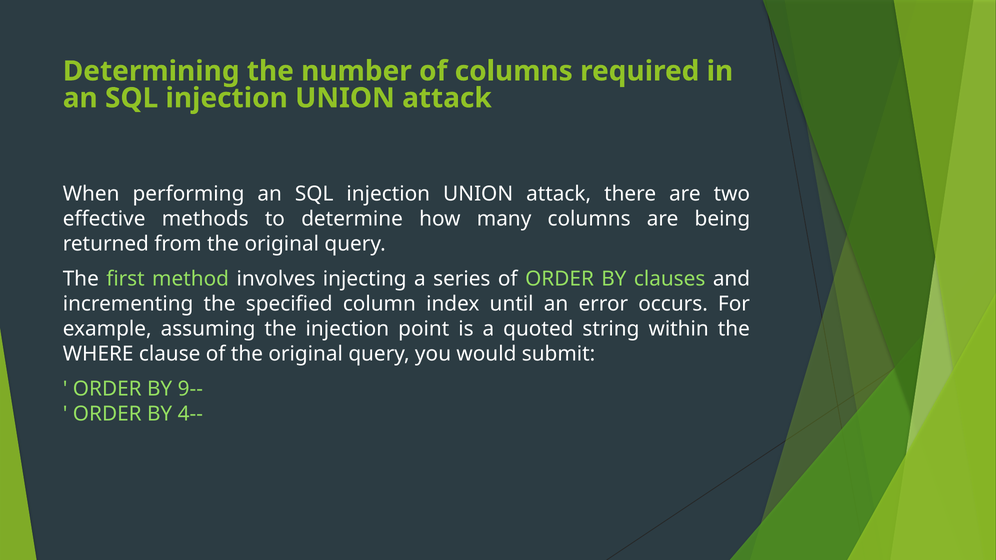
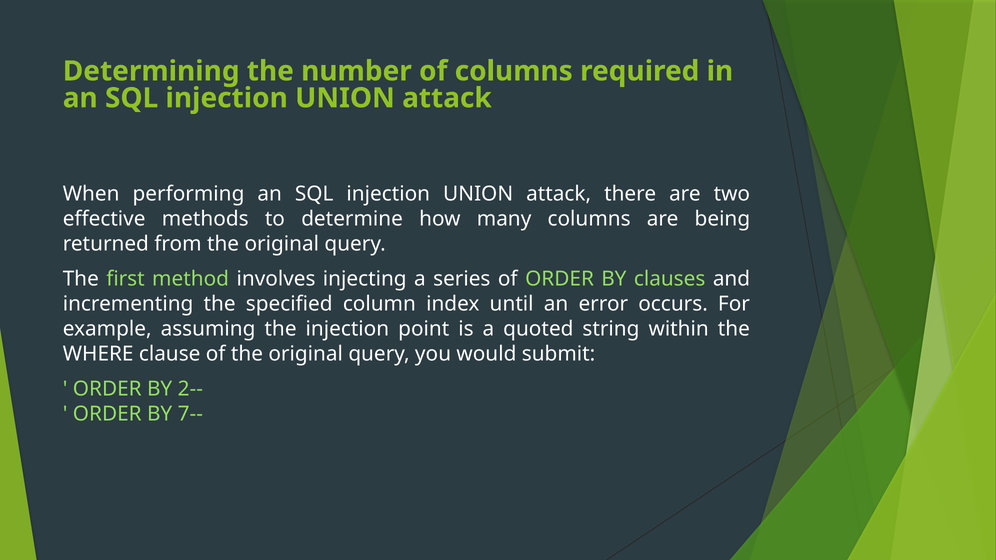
9--: 9-- -> 2-- (190, 389)
4--: 4-- -> 7-- (190, 414)
